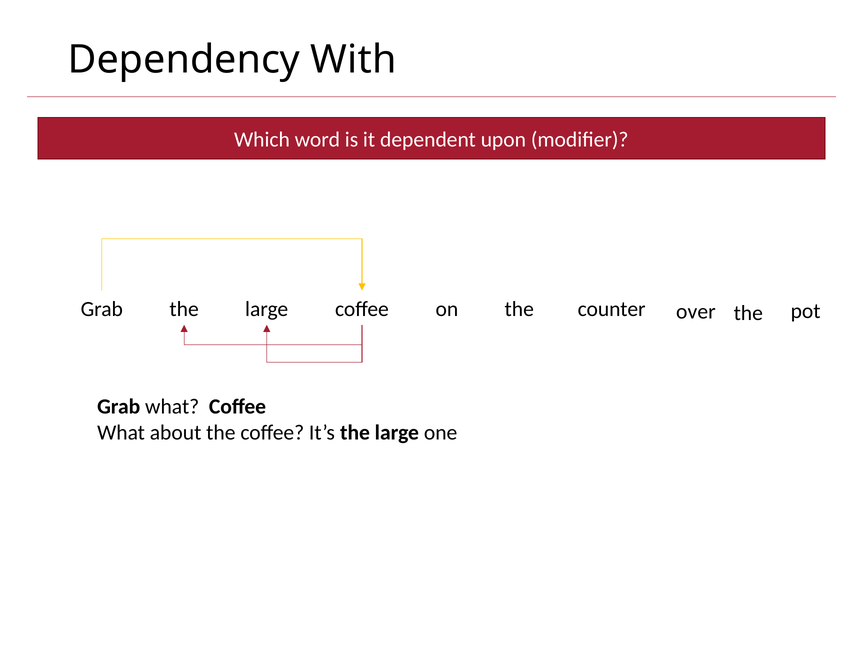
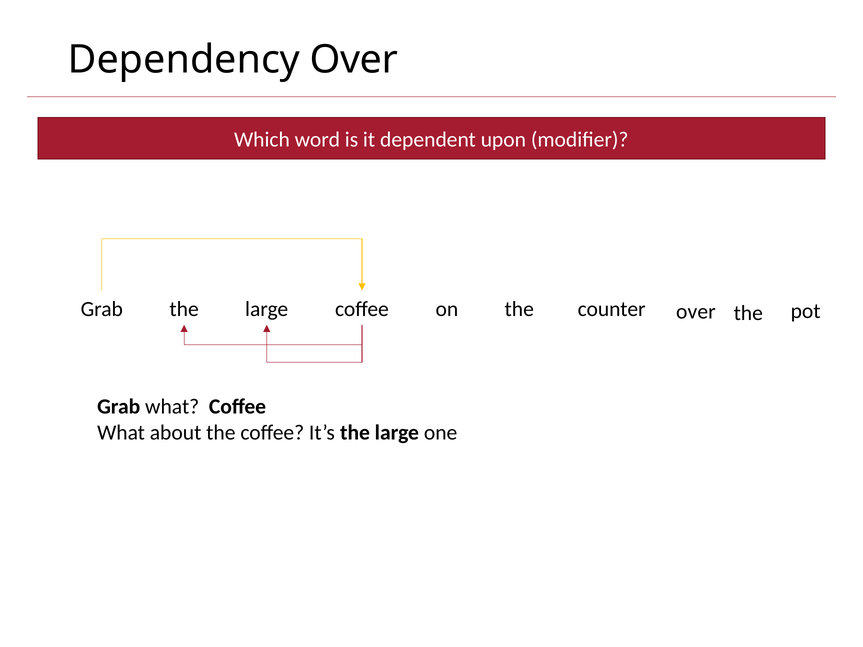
Dependency With: With -> Over (354, 60)
